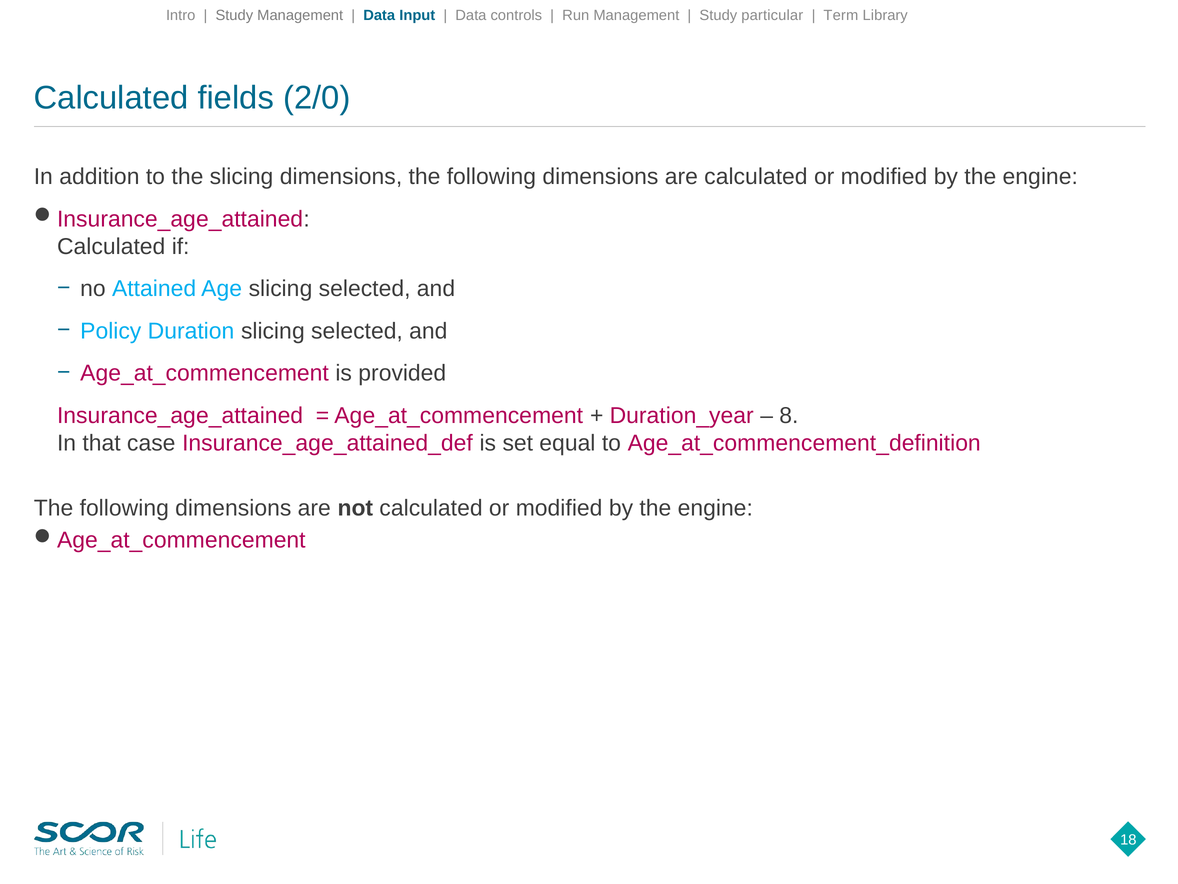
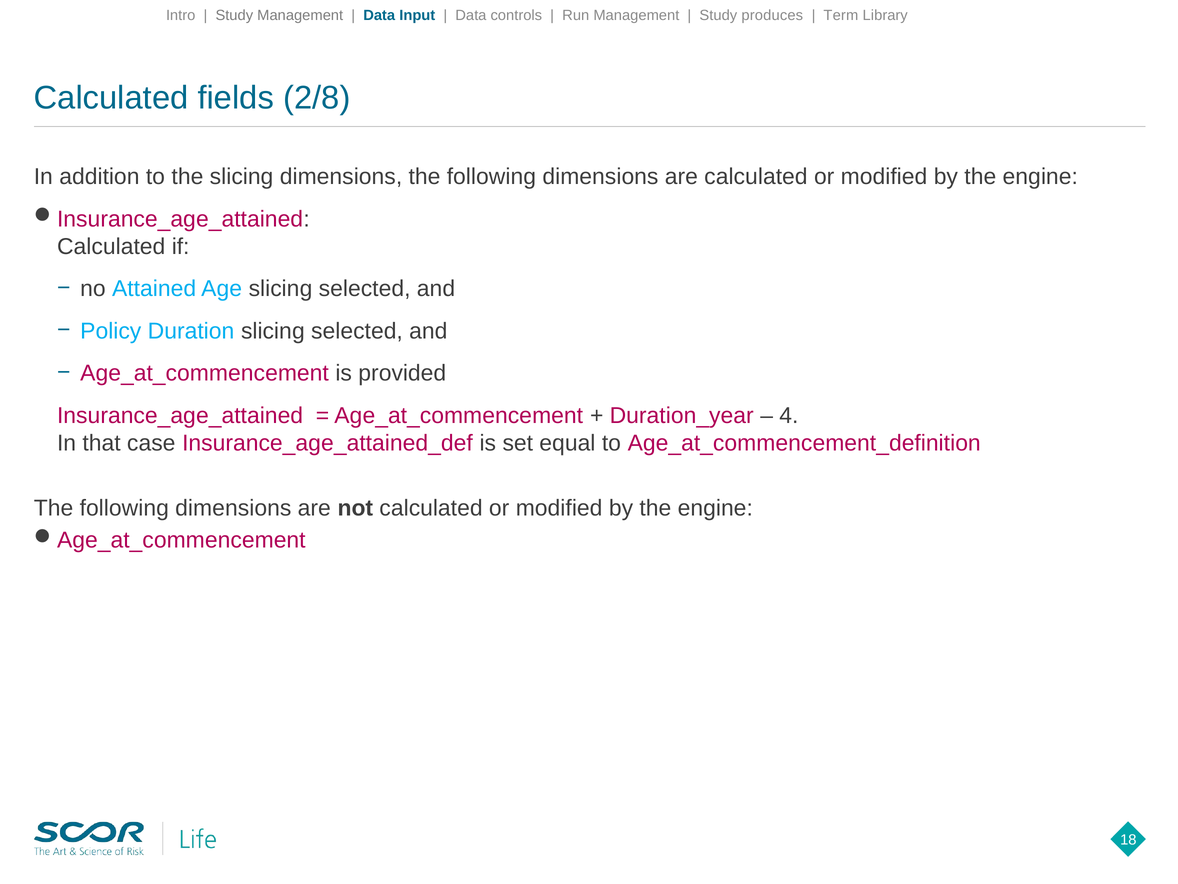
particular: particular -> produces (772, 16)
2/0: 2/0 -> 2/8 (317, 98)
8: 8 -> 4 (789, 415)
